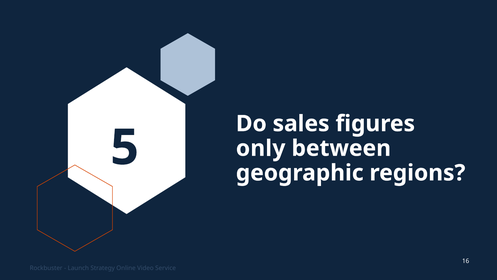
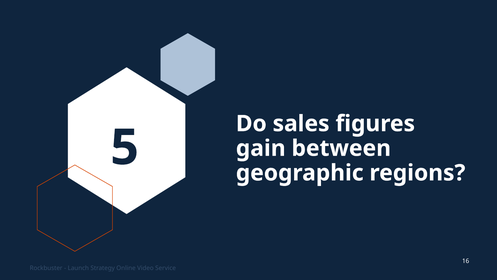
only: only -> gain (261, 148)
